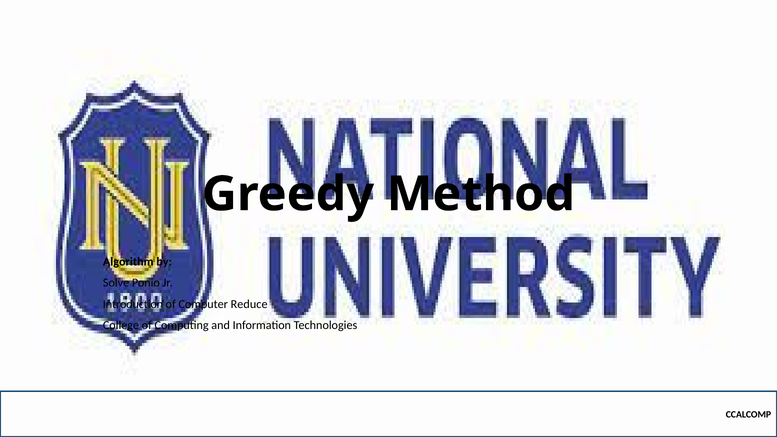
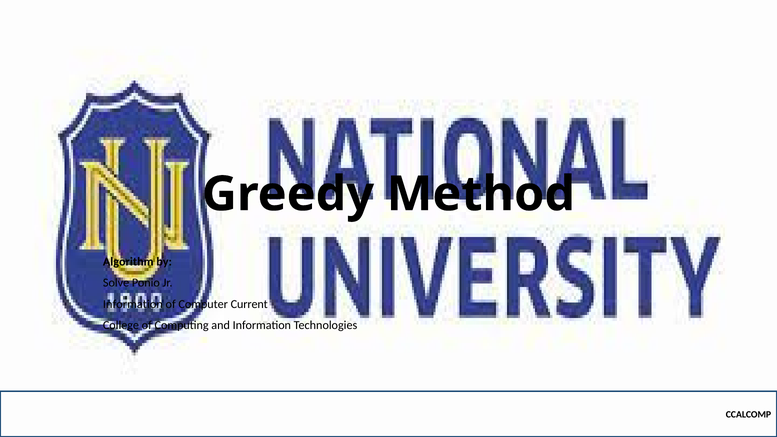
Introduction: Introduction -> Information (133, 304)
Reduce: Reduce -> Current (249, 304)
